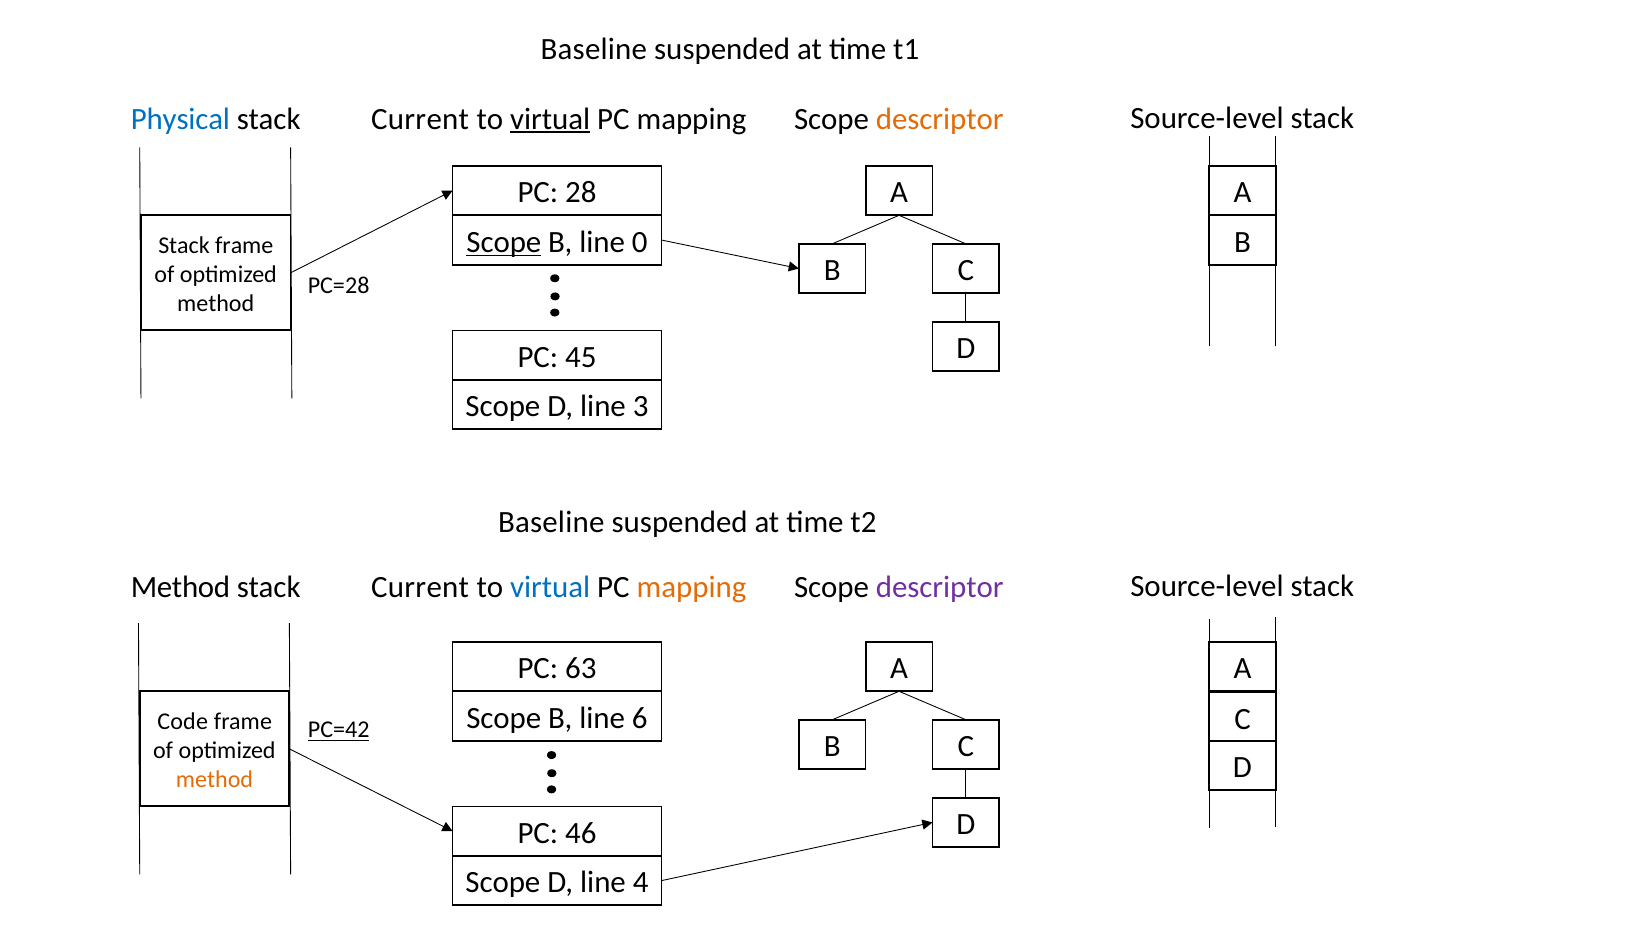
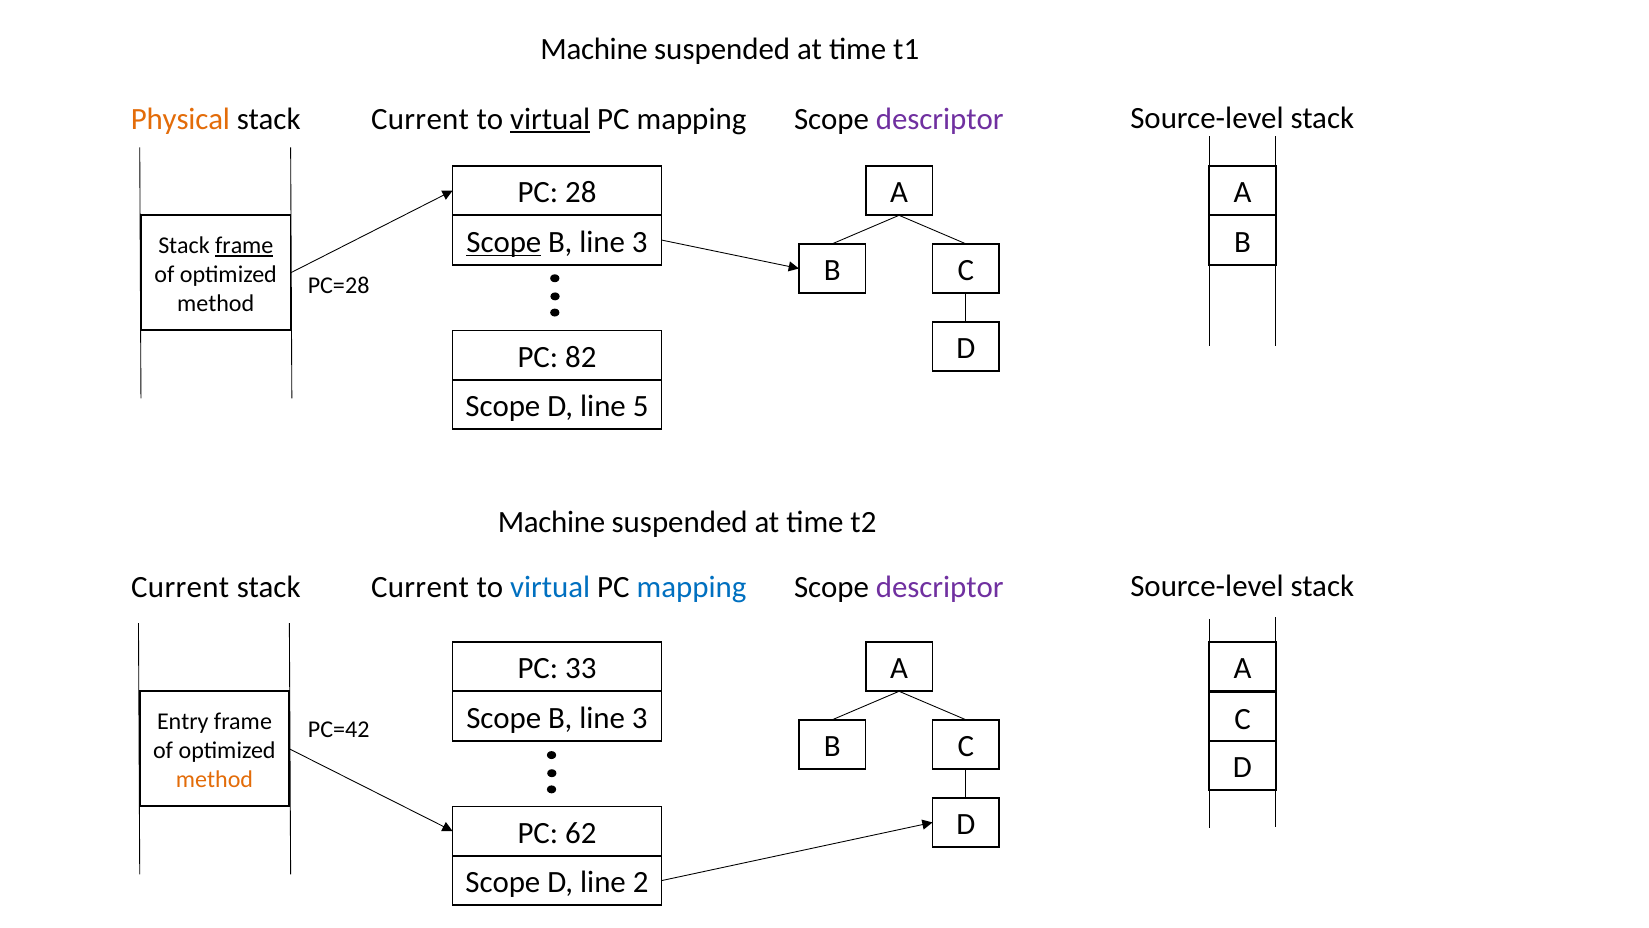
Baseline: Baseline -> Machine (594, 50)
Physical colour: blue -> orange (180, 119)
descriptor colour: orange -> purple (940, 119)
0: 0 -> 3 (640, 242)
frame underline: none -> present (244, 245)
45: 45 -> 82 (581, 357)
3: 3 -> 5 (641, 407)
Baseline: Baseline -> Machine (551, 522)
Method: Method -> Current (180, 587)
mapping colour: orange -> blue (691, 587)
63: 63 -> 33 (581, 668)
6: 6 -> 3 (640, 718)
Code: Code -> Entry (183, 721)
PC=42 underline: present -> none (339, 730)
46: 46 -> 62 (581, 833)
4: 4 -> 2 (641, 882)
